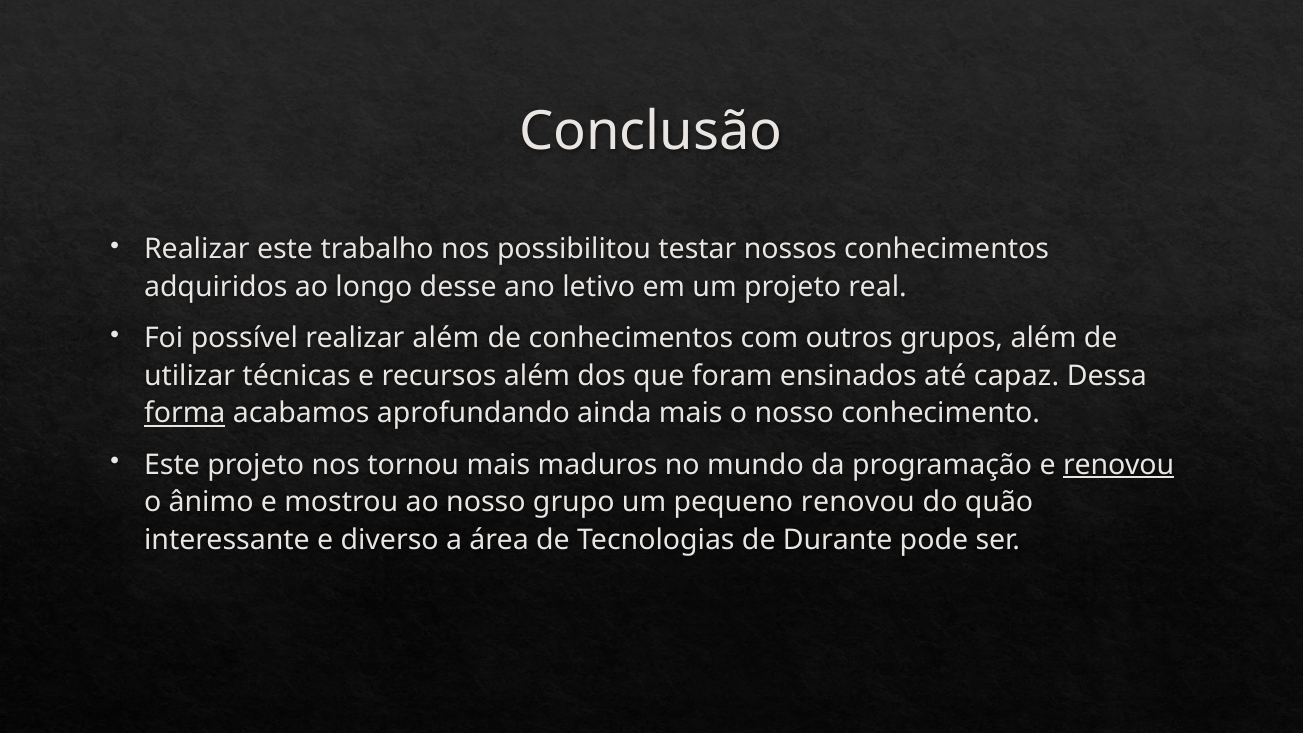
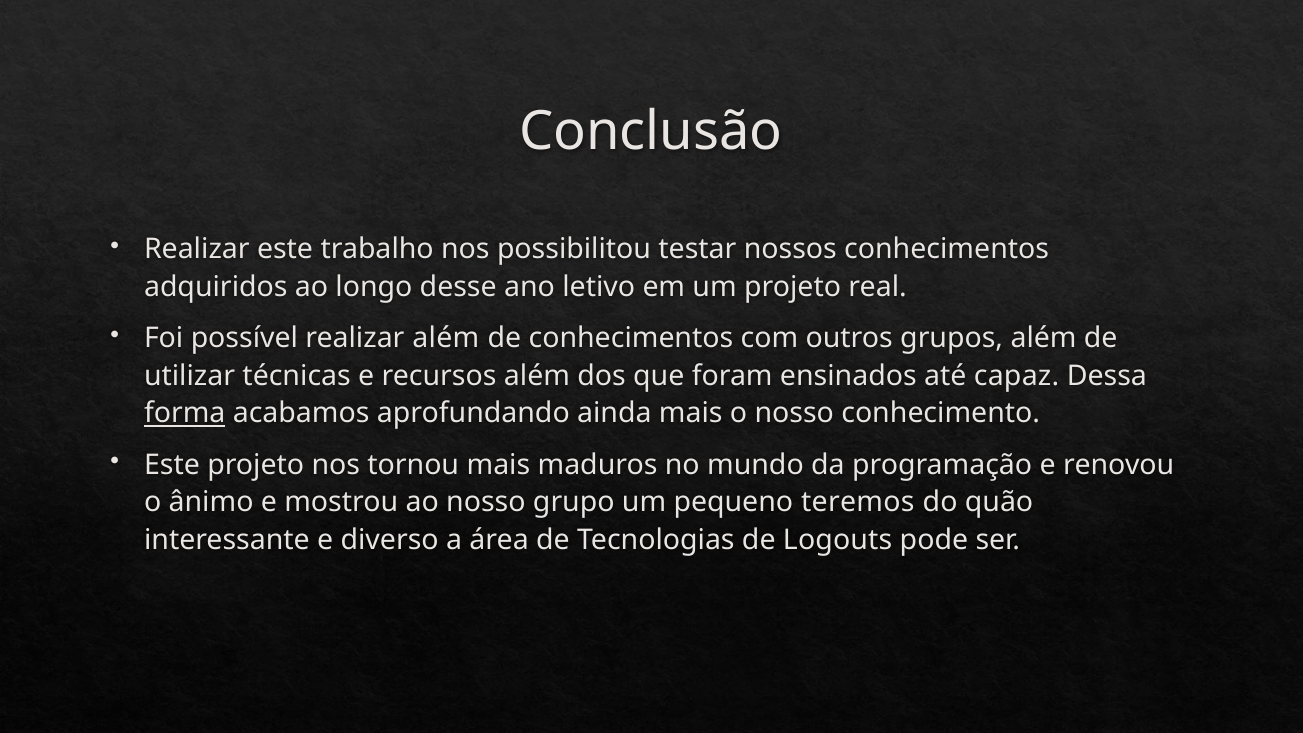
renovou underline: present -> none (1119, 465)
pequeno renovou: renovou -> teremos (858, 503)
Durante: Durante -> Logouts (838, 540)
